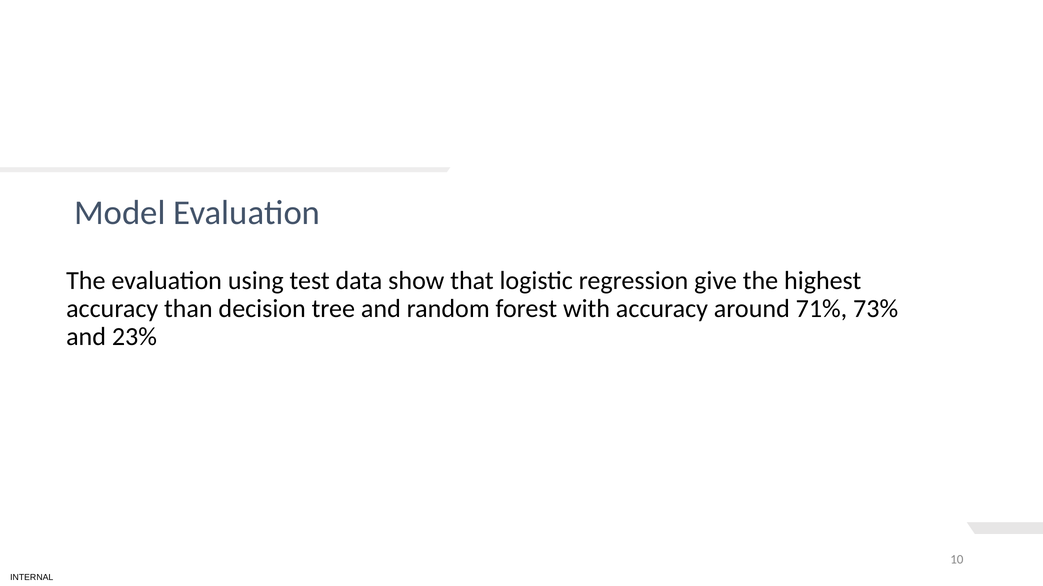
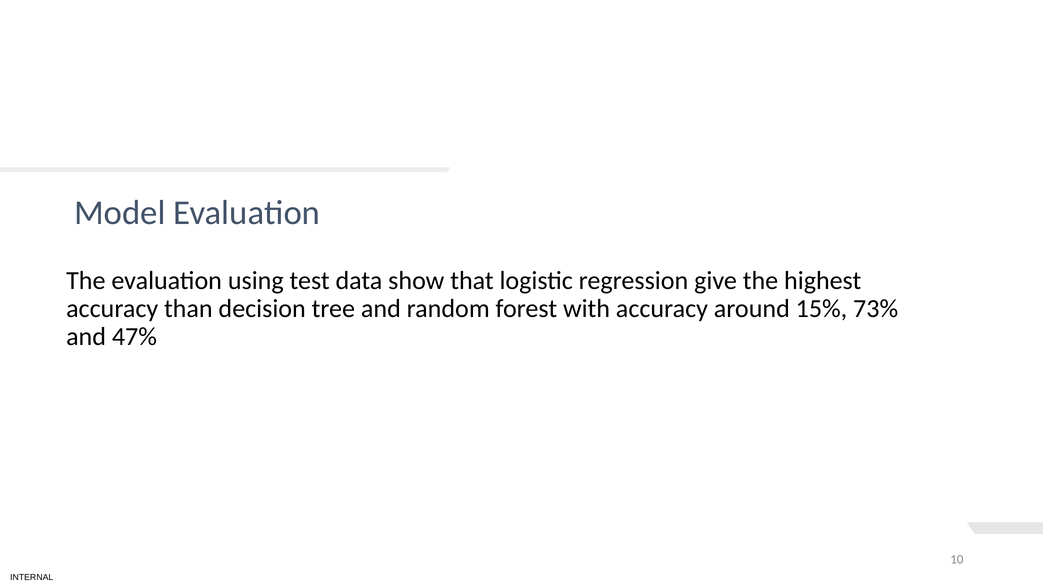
71%: 71% -> 15% (821, 309)
23%: 23% -> 47% (134, 337)
